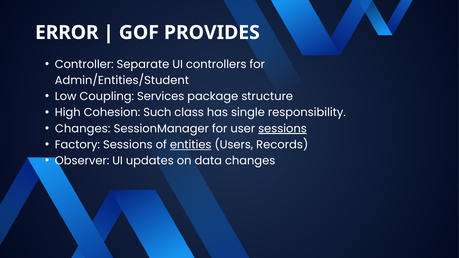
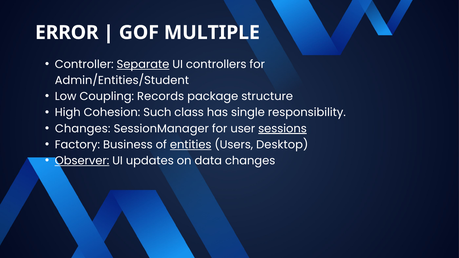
PROVIDES: PROVIDES -> MULTIPLE (212, 33)
Separate underline: none -> present (143, 64)
Services: Services -> Records (161, 97)
Factory Sessions: Sessions -> Business (128, 145)
Records: Records -> Desktop (282, 145)
Observer underline: none -> present (82, 161)
